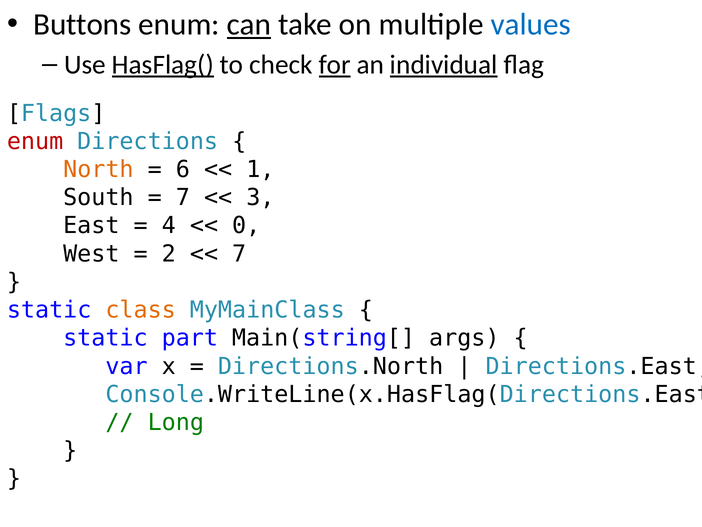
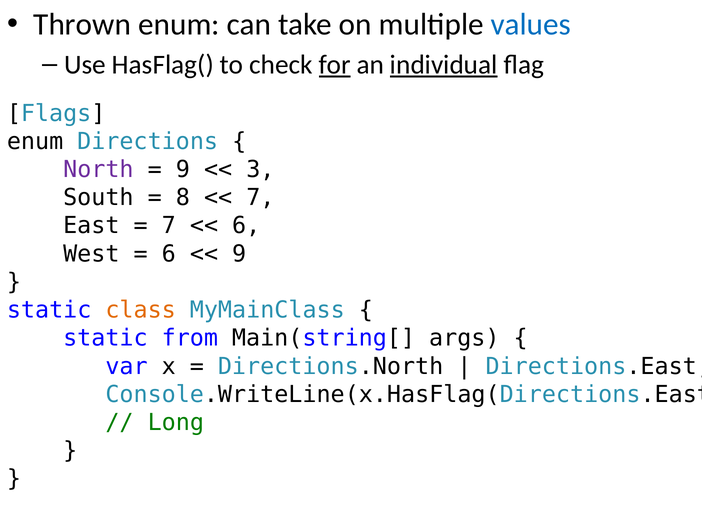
Buttons: Buttons -> Thrown (82, 24)
can underline: present -> none (249, 24)
HasFlag( underline: present -> none (163, 65)
enum colour: red -> black (35, 141)
North colour: orange -> purple (98, 169)
6: 6 -> 9 (183, 169)
1: 1 -> 3 (260, 169)
7: 7 -> 8 (183, 197)
3: 3 -> 7 (260, 197)
4: 4 -> 7 (169, 226)
0: 0 -> 6 (246, 226)
2: 2 -> 6 (169, 254)
7: 7 -> 9 (239, 254)
part: part -> from (190, 338)
